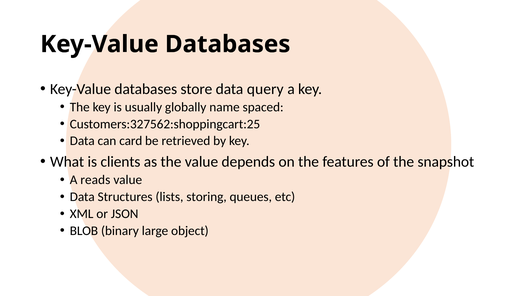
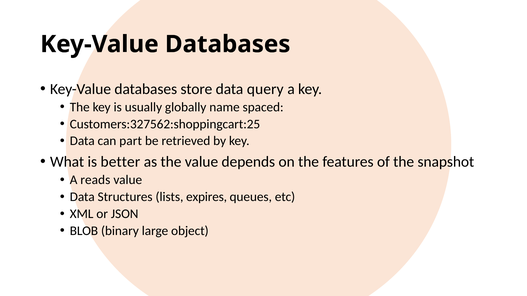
card: card -> part (131, 141)
clients: clients -> better (120, 162)
storing: storing -> expires (207, 197)
